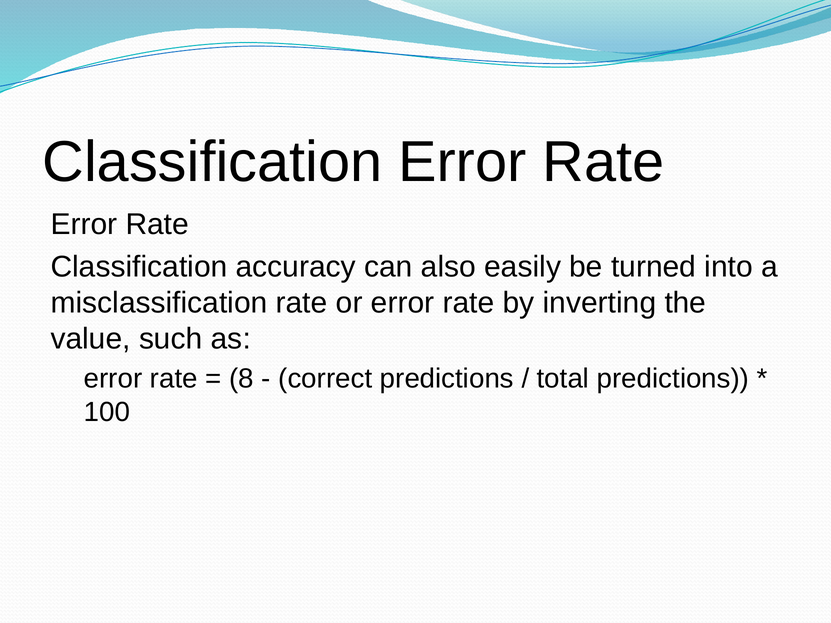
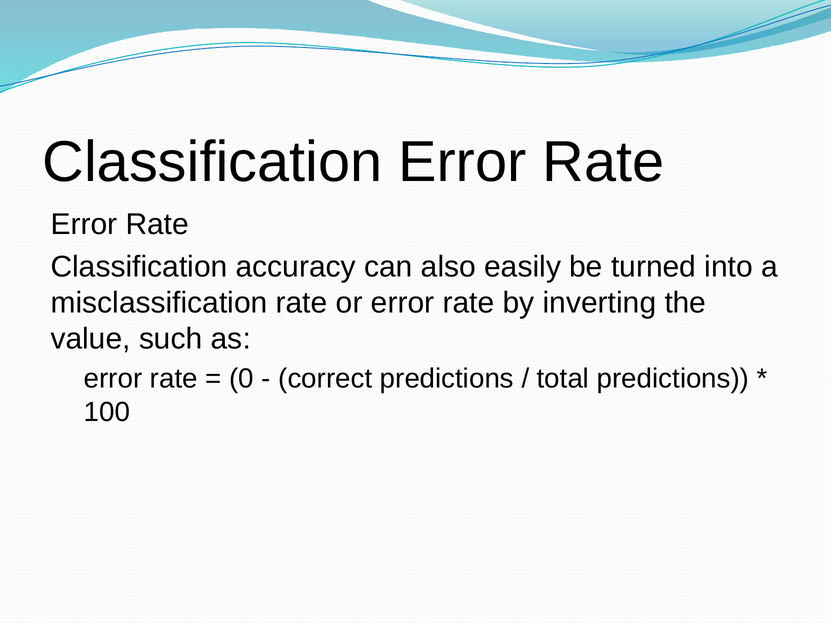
8: 8 -> 0 (242, 379)
